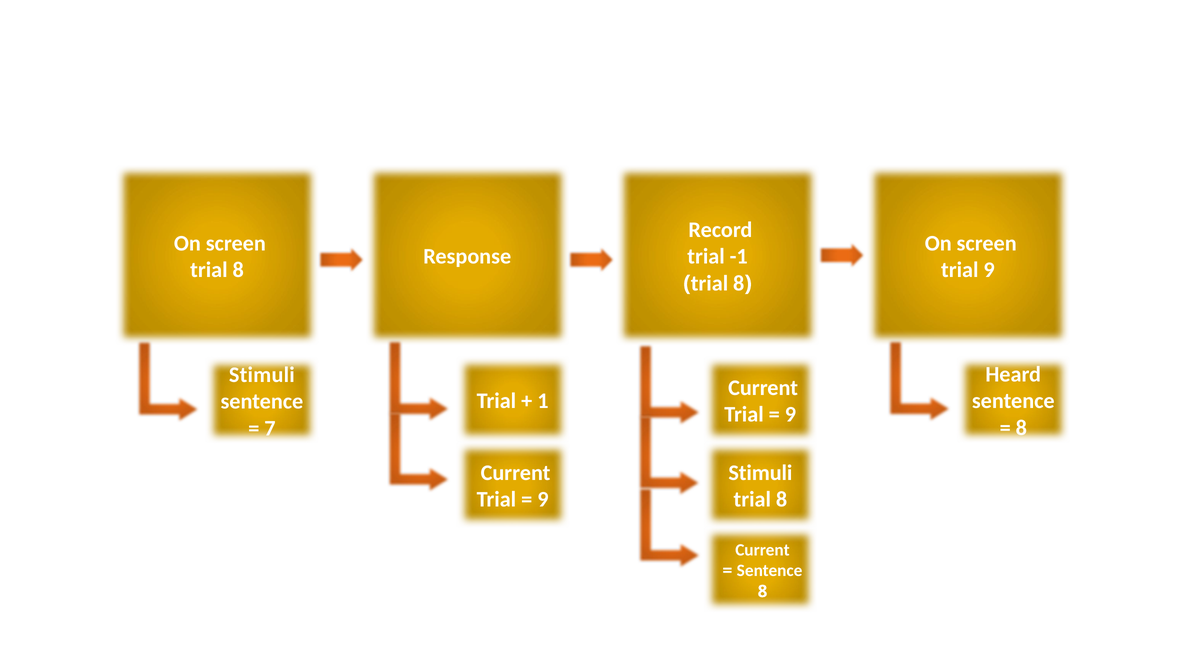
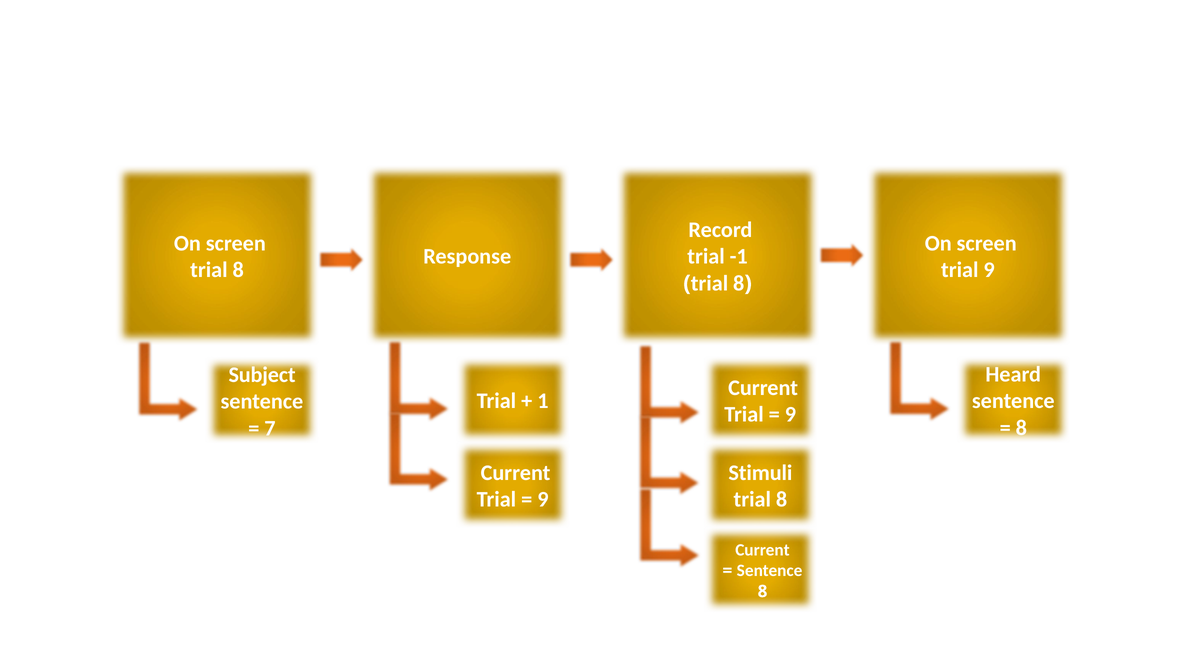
Stimuli: Stimuli -> Subject (262, 375)
